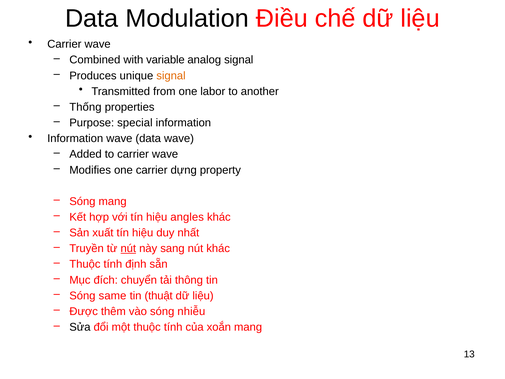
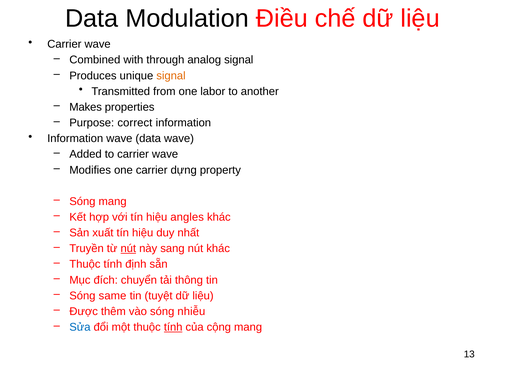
variable: variable -> through (165, 60)
Thống: Thống -> Makes (86, 107)
special: special -> correct (135, 123)
thuật: thuật -> tuyệt (159, 296)
Sửa colour: black -> blue (80, 327)
tính underline: none -> present (173, 327)
xoắn: xoắn -> cộng (219, 327)
